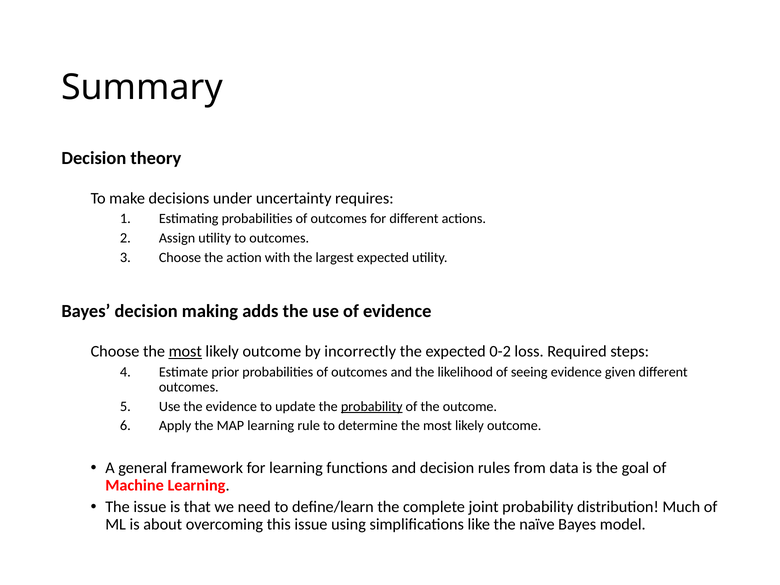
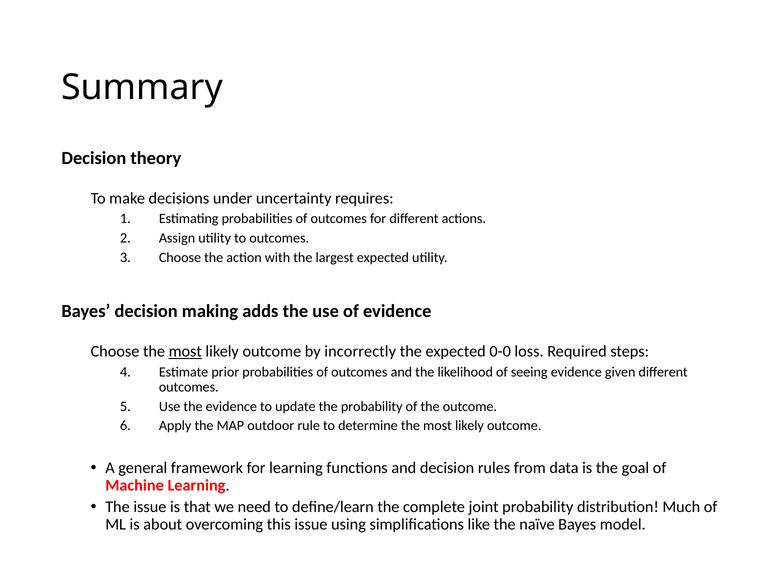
0-2: 0-2 -> 0-0 (500, 351)
probability underline: present -> none (372, 406)
MAP learning: learning -> outdoor (271, 426)
